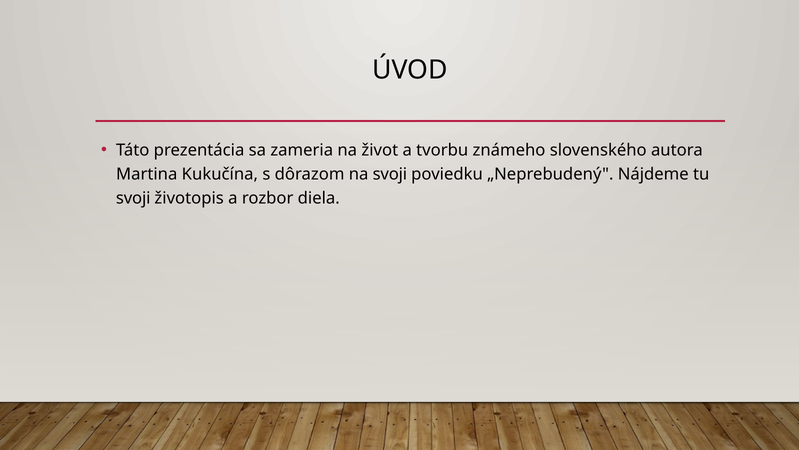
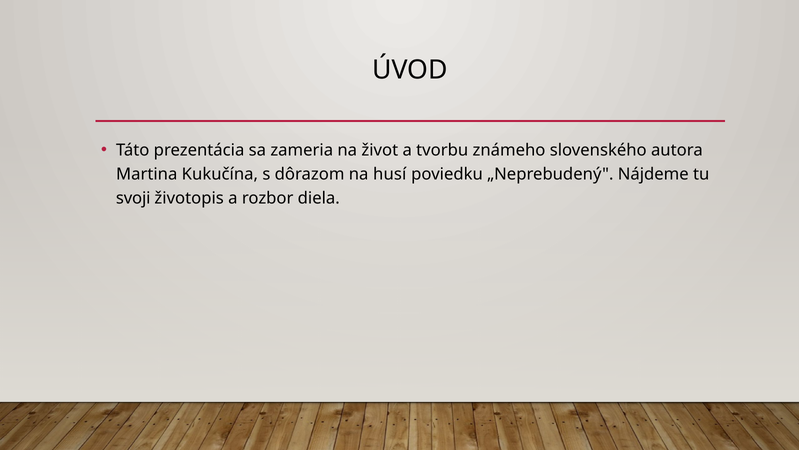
na svoji: svoji -> husí (390, 174)
